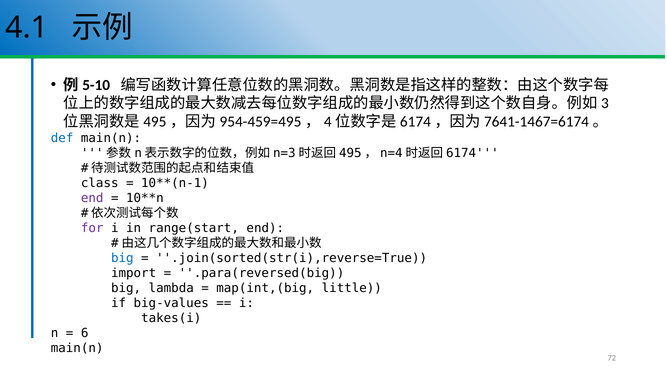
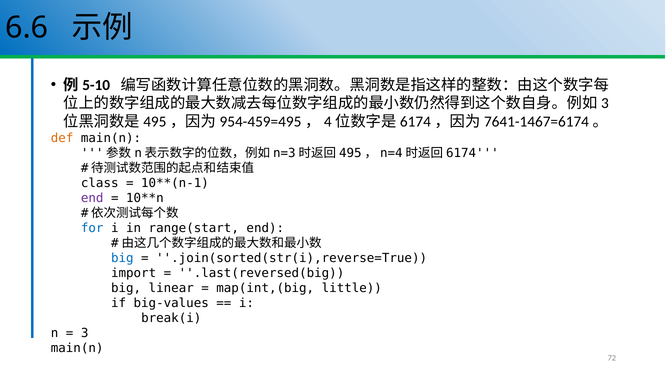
4.1: 4.1 -> 6.6 (27, 27)
def colour: blue -> orange (62, 138)
for colour: purple -> blue (92, 228)
.para(reversed(big: .para(reversed(big -> .last(reversed(big (261, 273)
lambda: lambda -> linear (171, 288)
takes(i: takes(i -> break(i (171, 318)
6: 6 -> 3 (85, 333)
